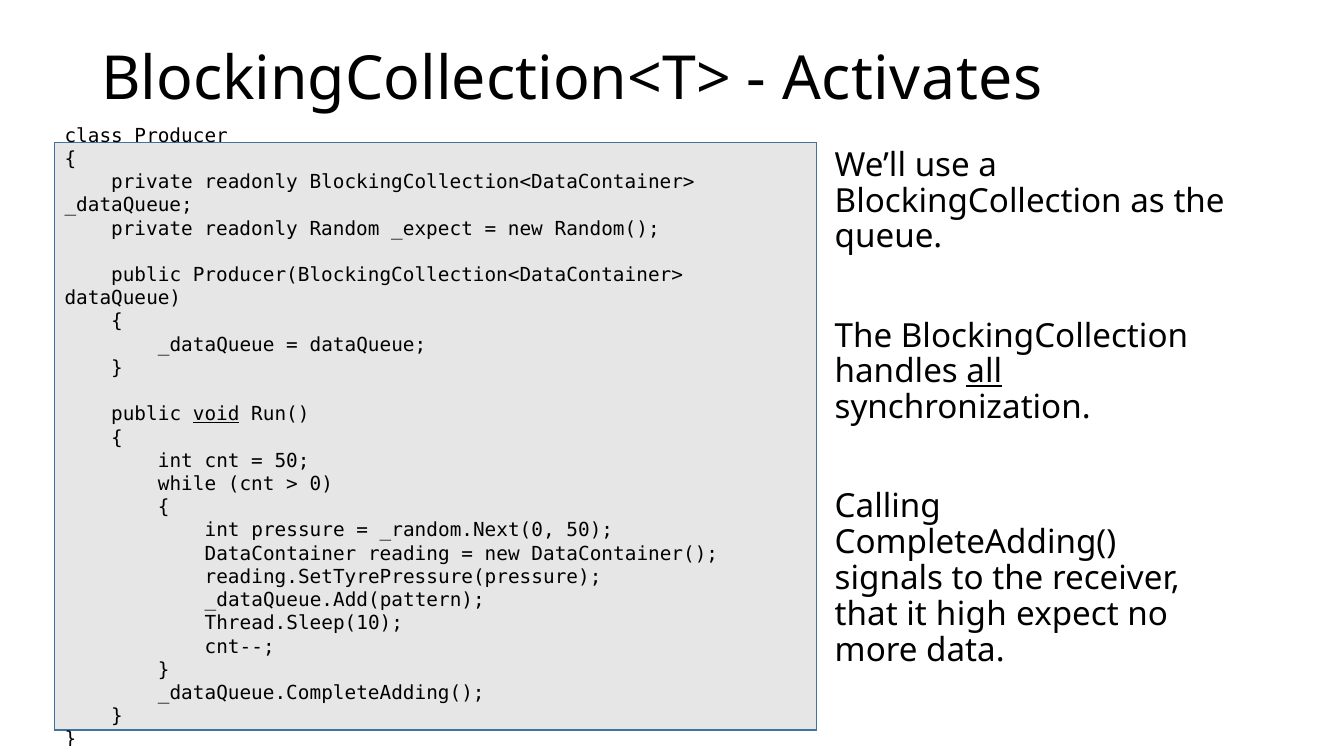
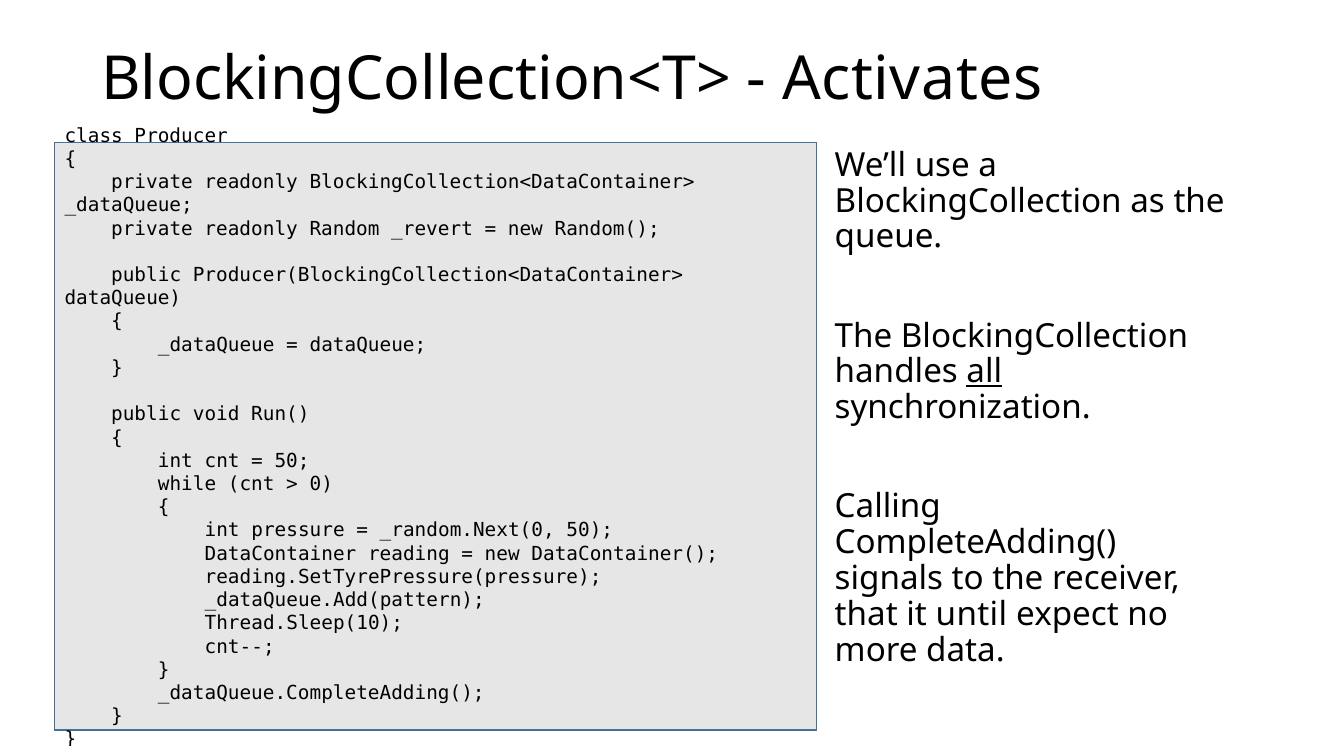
_expect: _expect -> _revert (432, 229)
void underline: present -> none (216, 415)
high: high -> until (971, 615)
